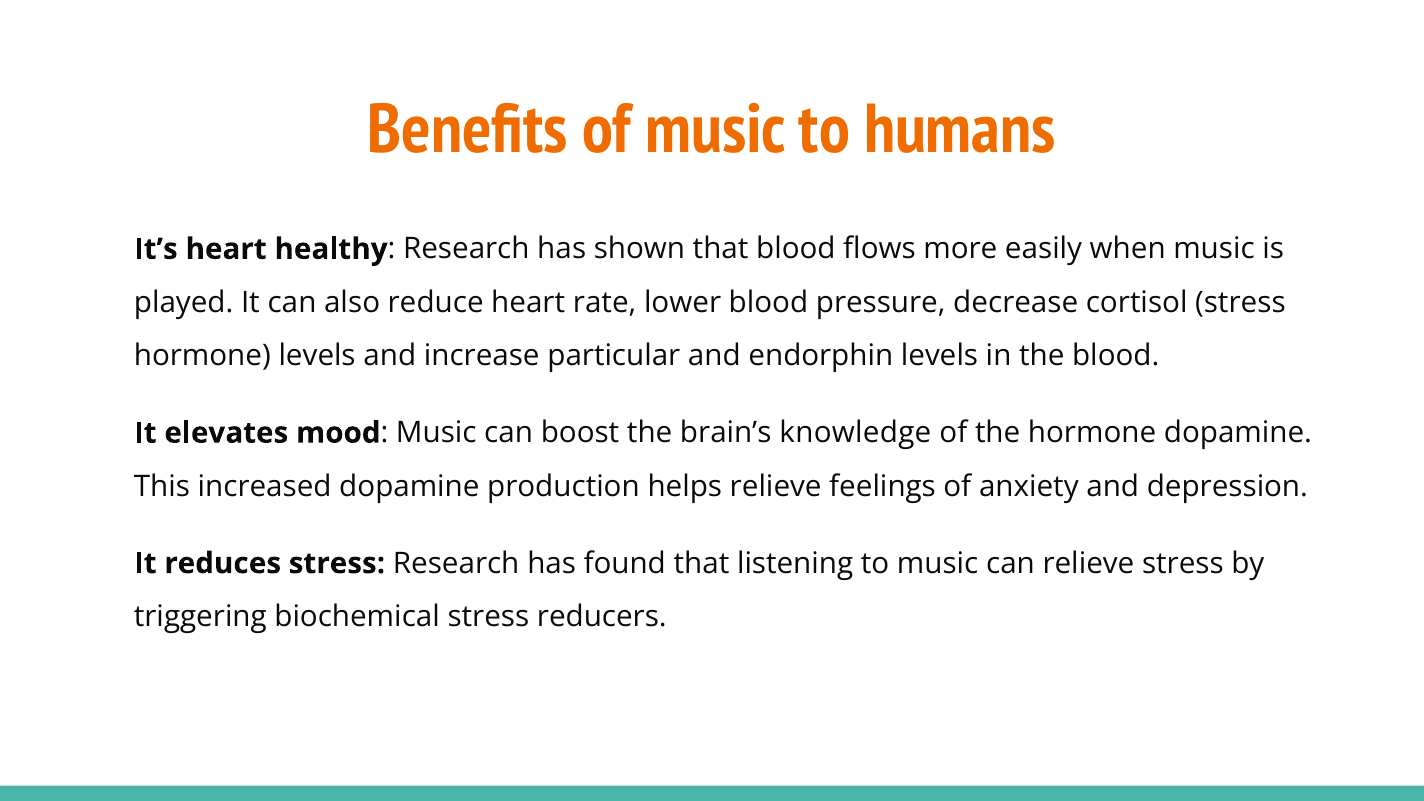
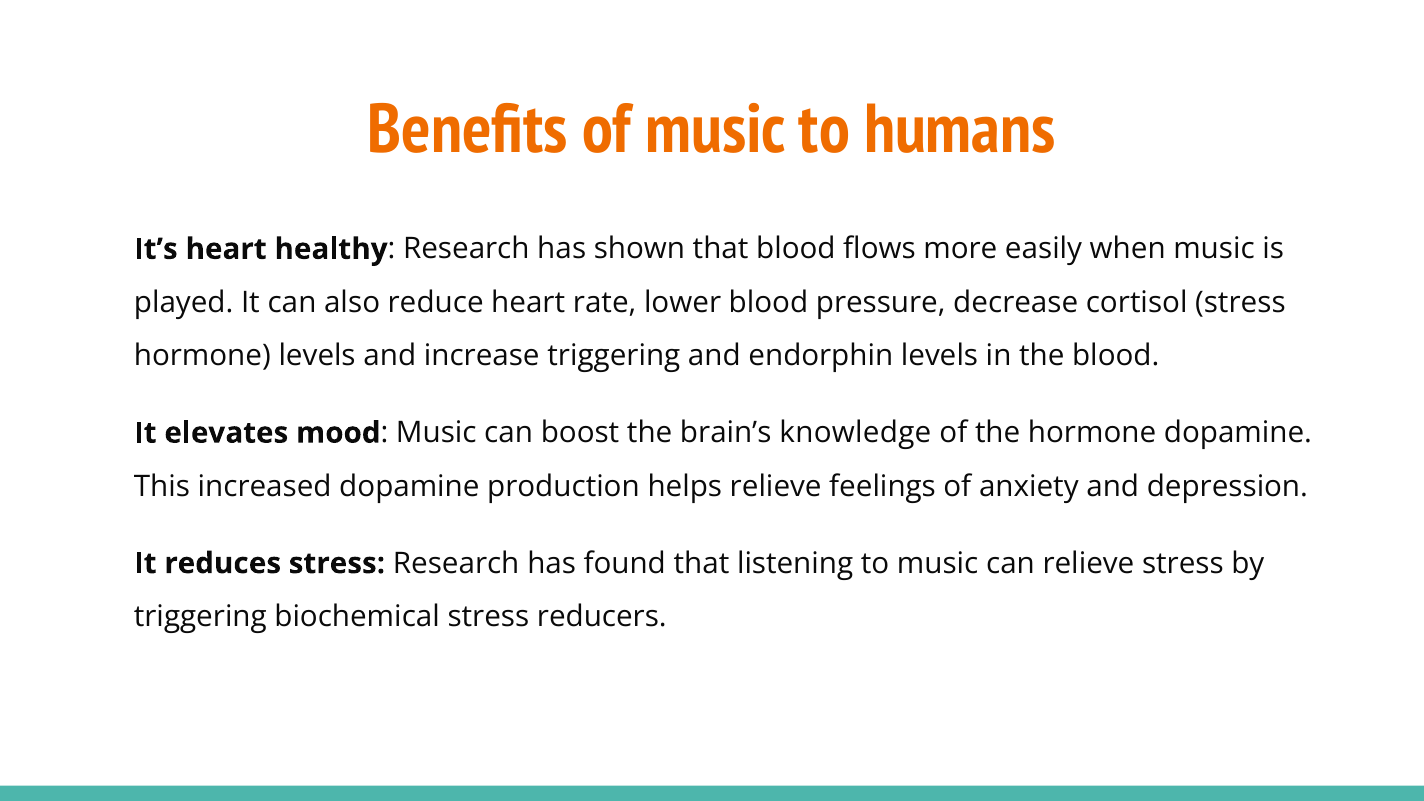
increase particular: particular -> triggering (614, 356)
